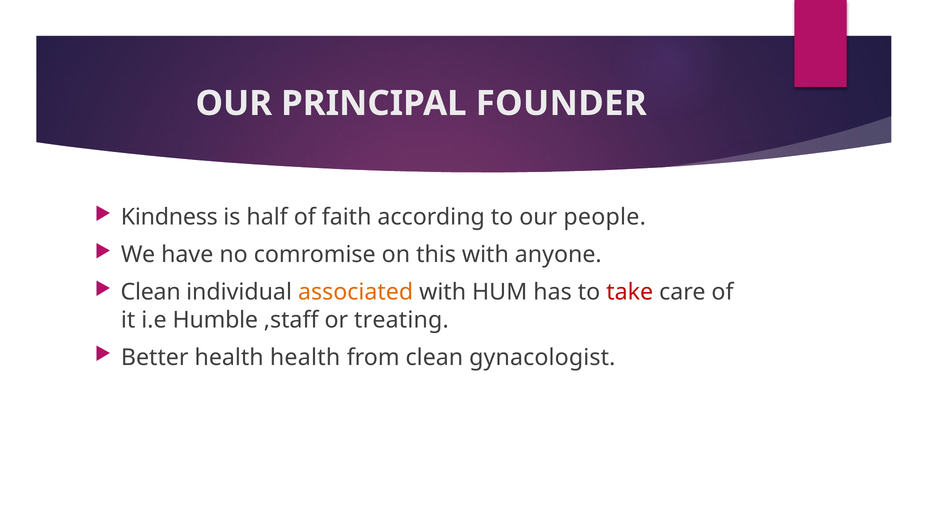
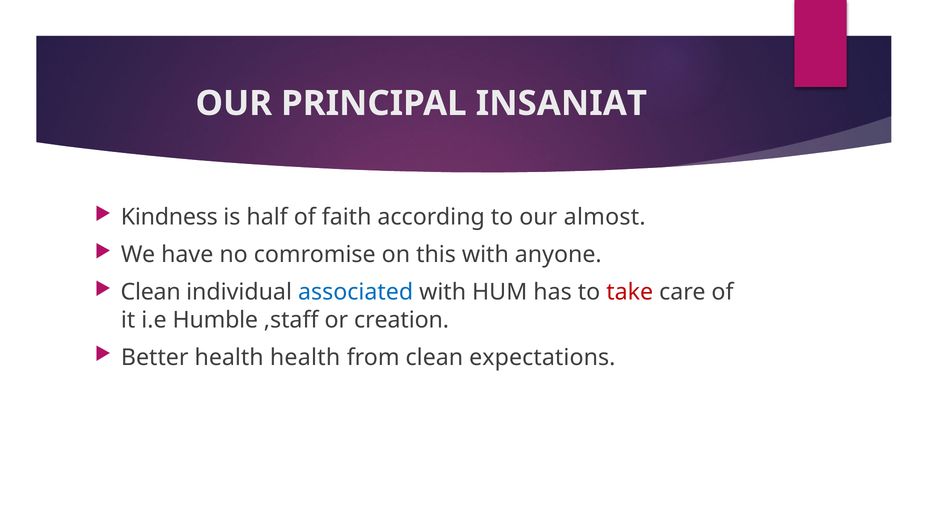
FOUNDER: FOUNDER -> INSANIAT (561, 103)
people: people -> almost (605, 217)
associated colour: orange -> blue (356, 292)
treating: treating -> creation (402, 320)
gynacologist: gynacologist -> expectations (542, 358)
